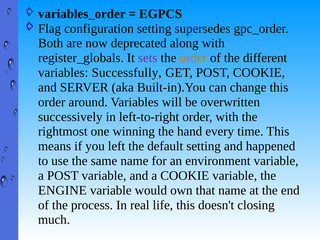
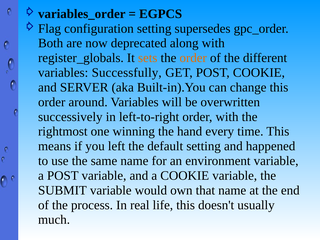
sets colour: purple -> orange (148, 58)
ENGINE: ENGINE -> SUBMIT (62, 190)
closing: closing -> usually (256, 205)
